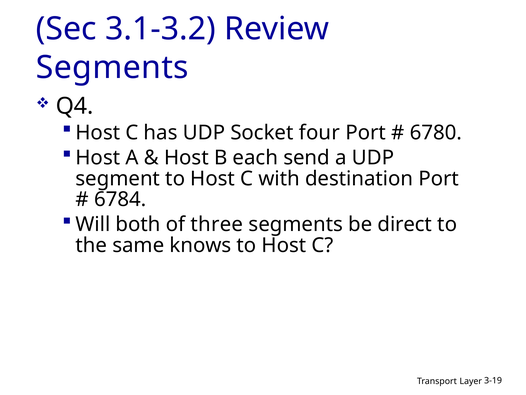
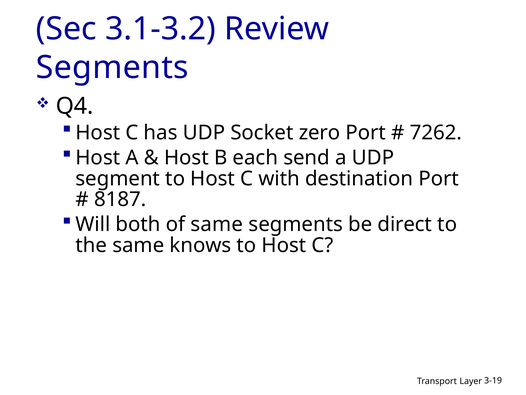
four: four -> zero (320, 133)
6780: 6780 -> 7262 (436, 133)
6784: 6784 -> 8187 (120, 199)
of three: three -> same (217, 224)
